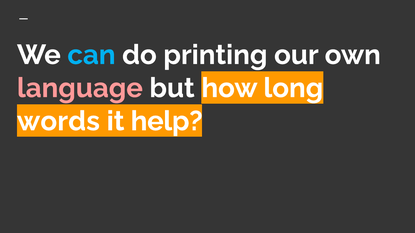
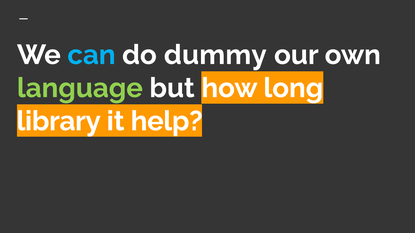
printing: printing -> dummy (215, 55)
language colour: pink -> light green (80, 88)
words: words -> library (59, 121)
